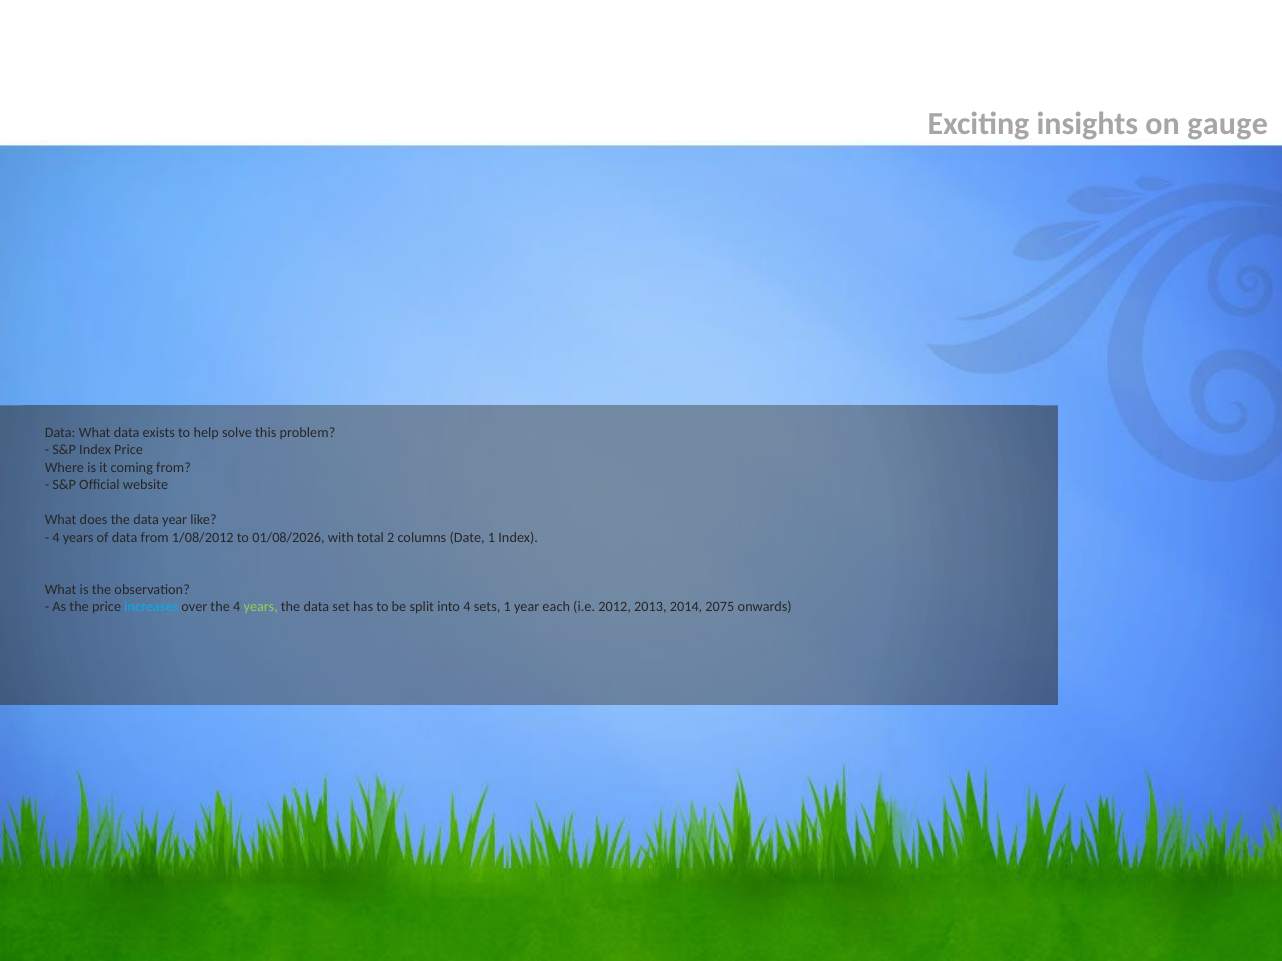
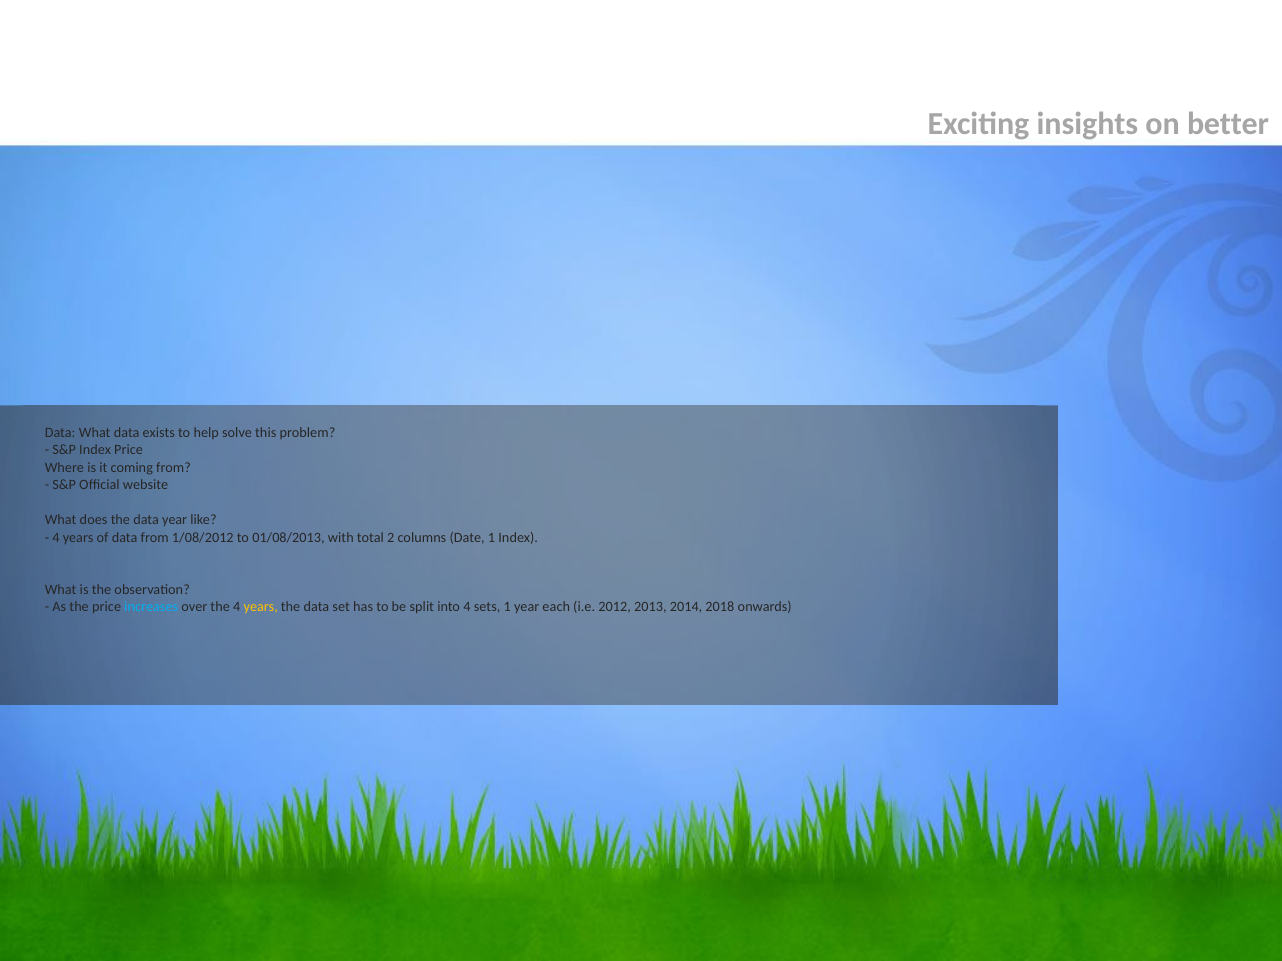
gauge: gauge -> better (1228, 124)
01/08/2026: 01/08/2026 -> 01/08/2013 (288, 538)
years colour: light green -> yellow (261, 608)
2075: 2075 -> 2018 (720, 608)
